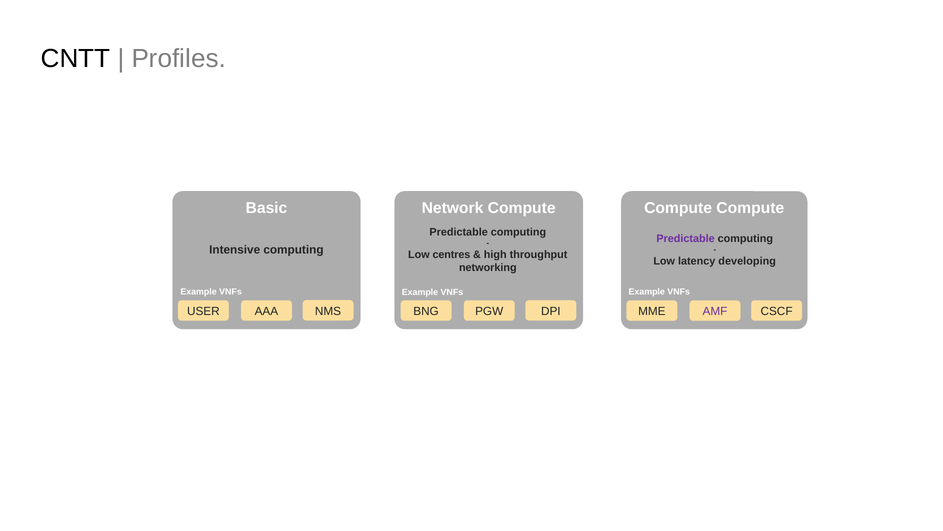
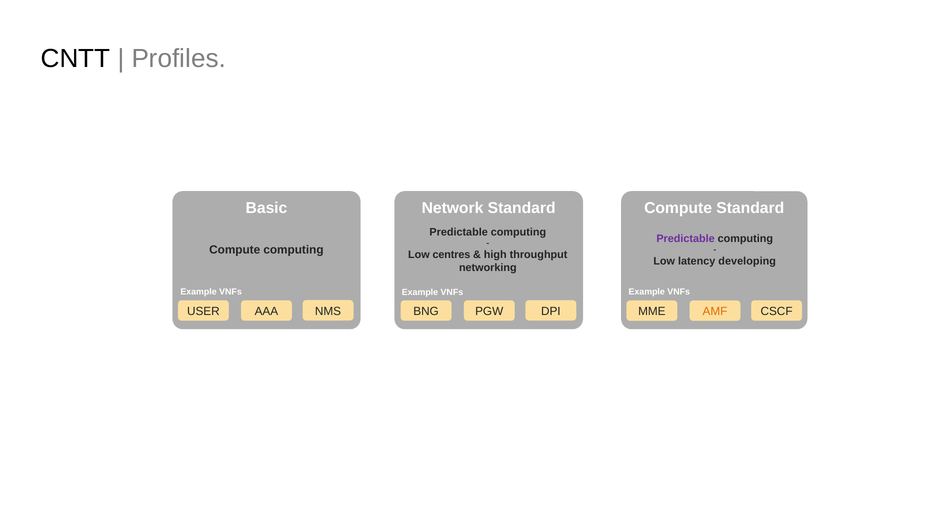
Network Compute: Compute -> Standard (522, 208)
Compute Compute: Compute -> Standard (750, 208)
Intensive: Intensive -> Compute (235, 250)
AMF colour: purple -> orange (715, 311)
